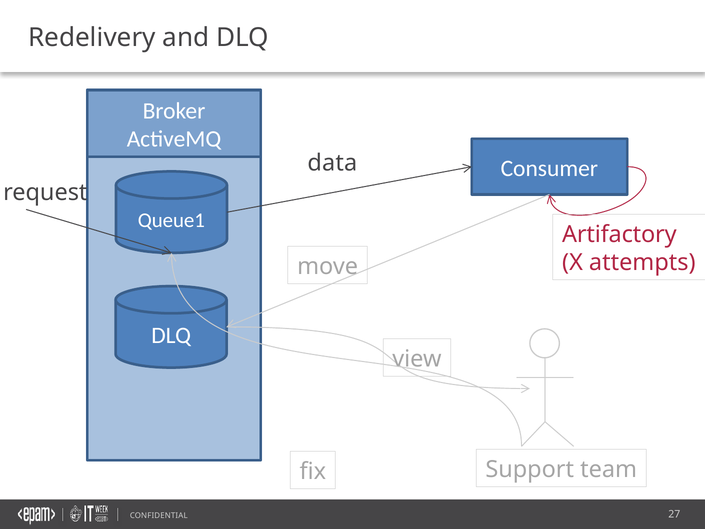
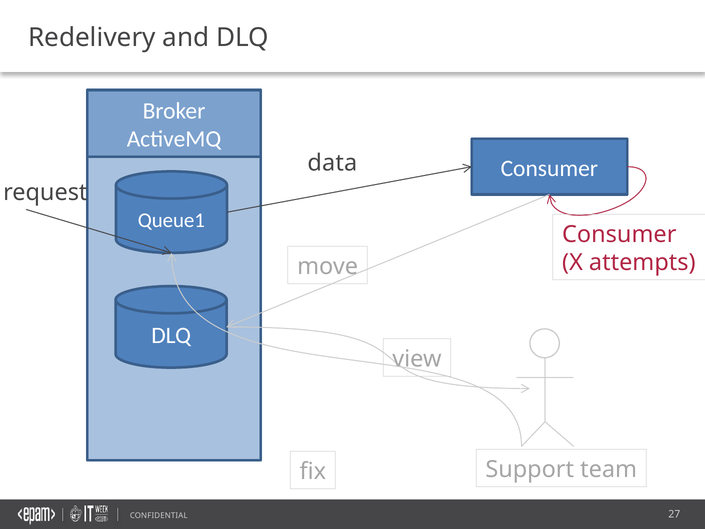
Artifactory: Artifactory -> Consumer (619, 234)
